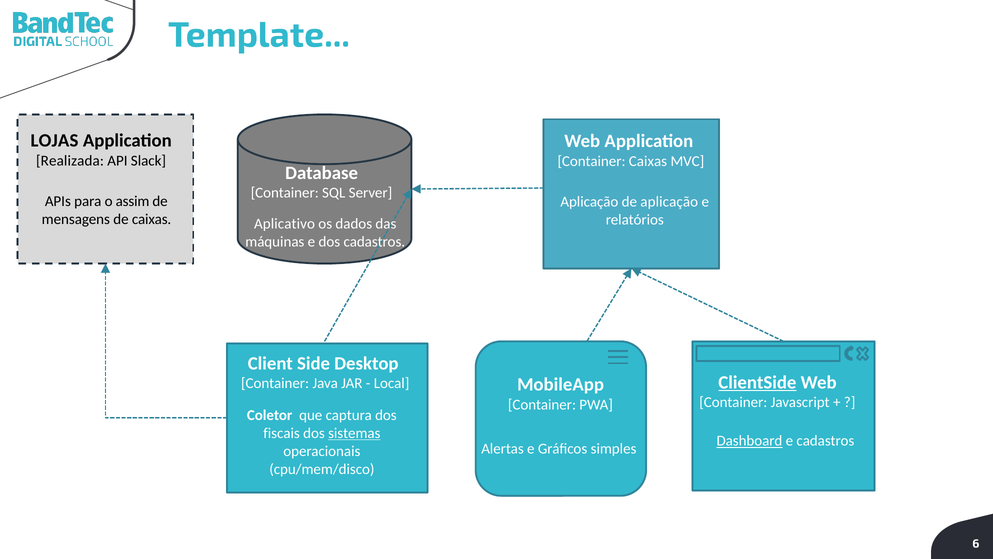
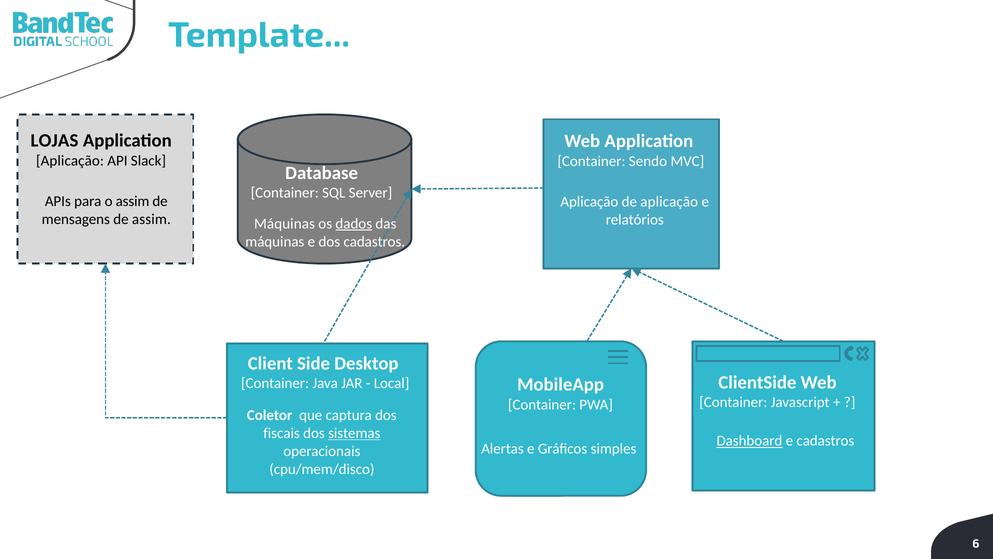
Realizada: Realizada -> Aplicação (70, 160)
Container Caixas: Caixas -> Sendo (648, 161)
de caixas: caixas -> assim (151, 219)
Aplicativo: Aplicativo -> Máquinas (284, 223)
dados underline: none -> present (354, 223)
ClientSide underline: present -> none (757, 382)
